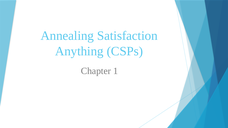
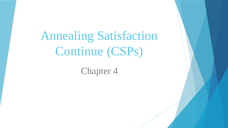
Anything: Anything -> Continue (79, 51)
1: 1 -> 4 (116, 71)
